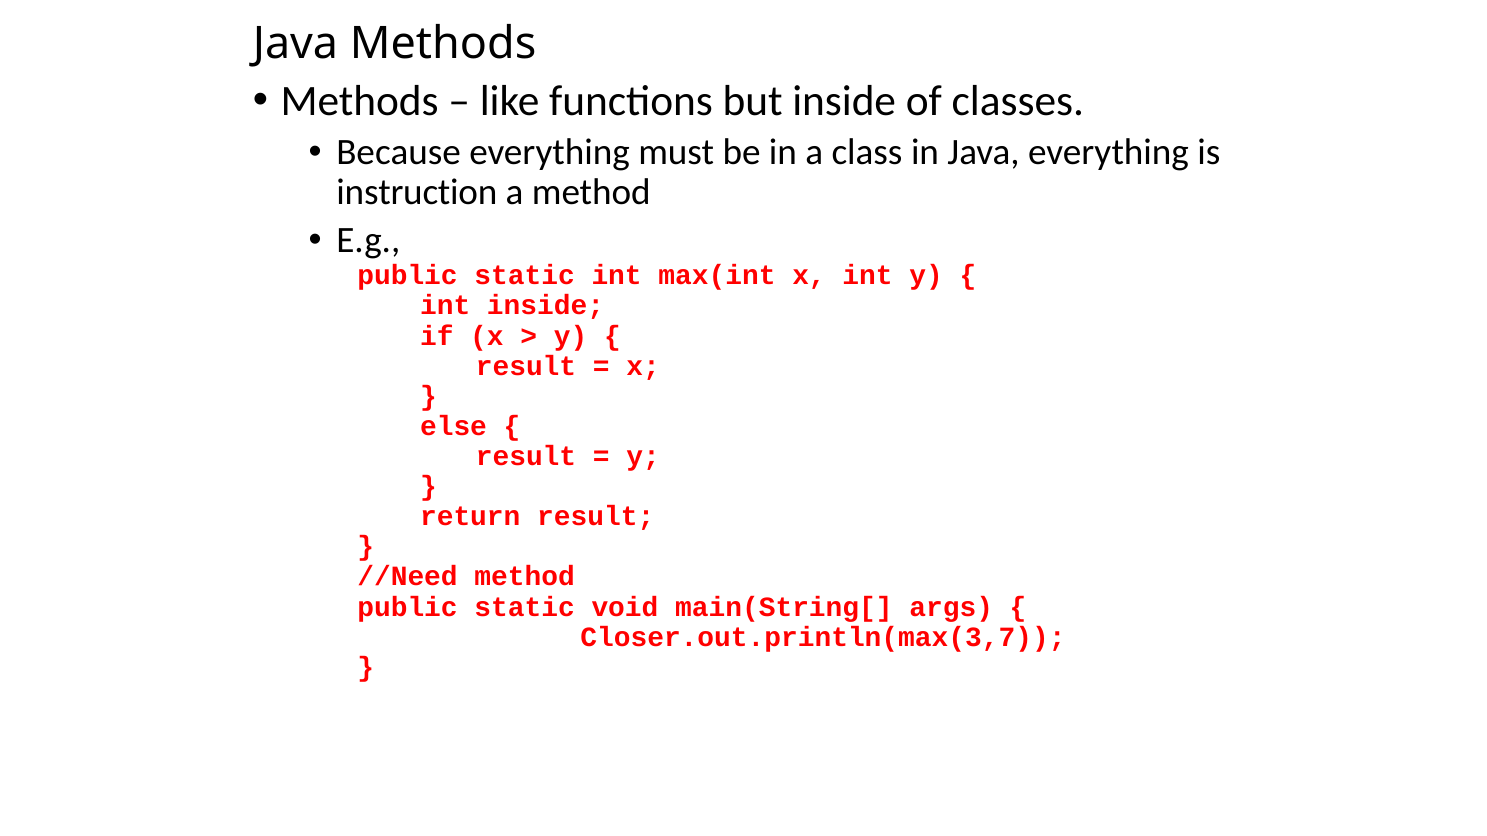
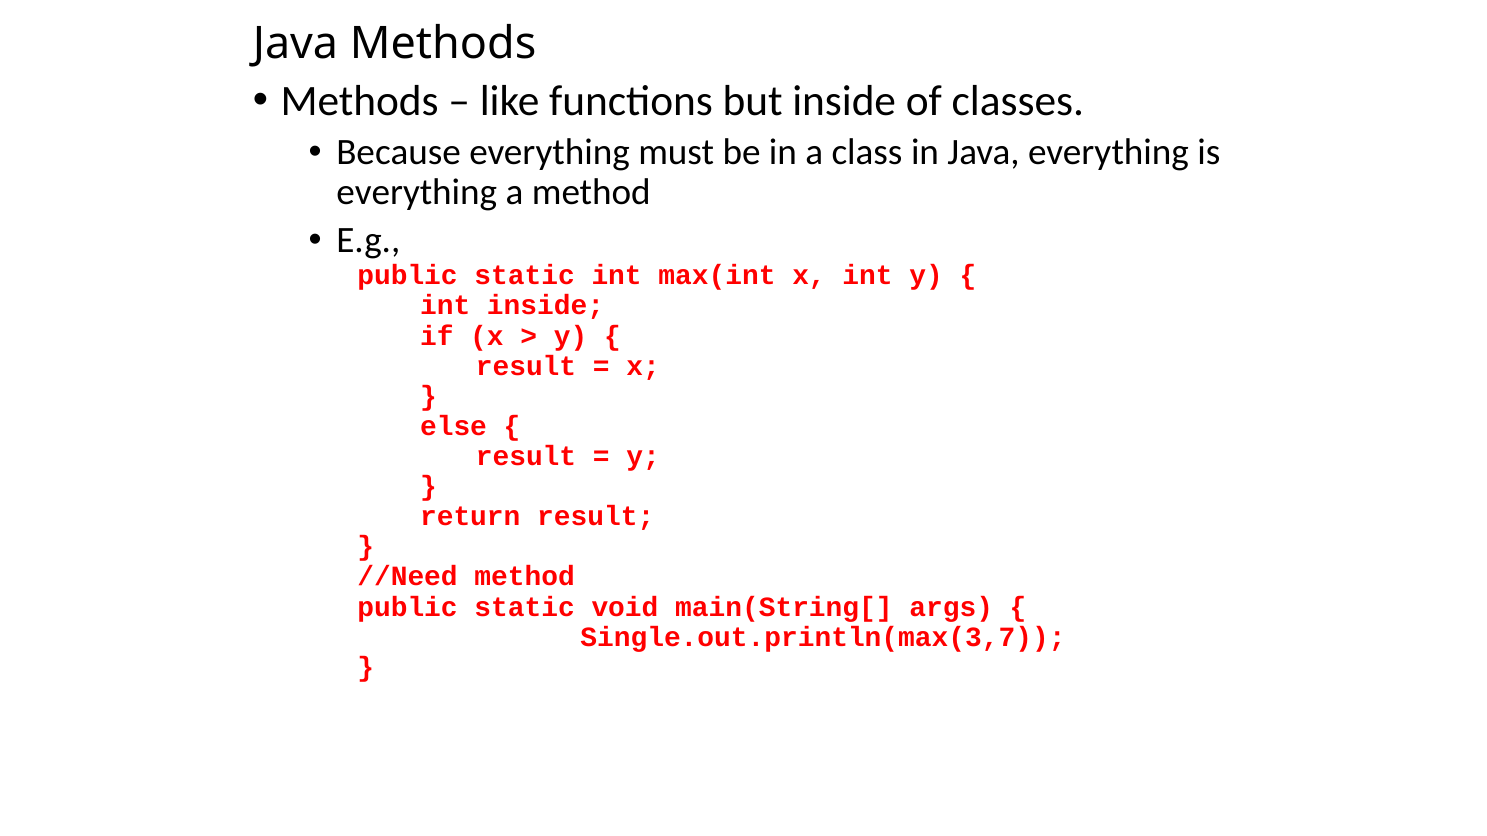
instruction: instruction -> everything (417, 193)
Closer.out.println(max(3,7: Closer.out.println(max(3,7 -> Single.out.println(max(3,7 (823, 637)
